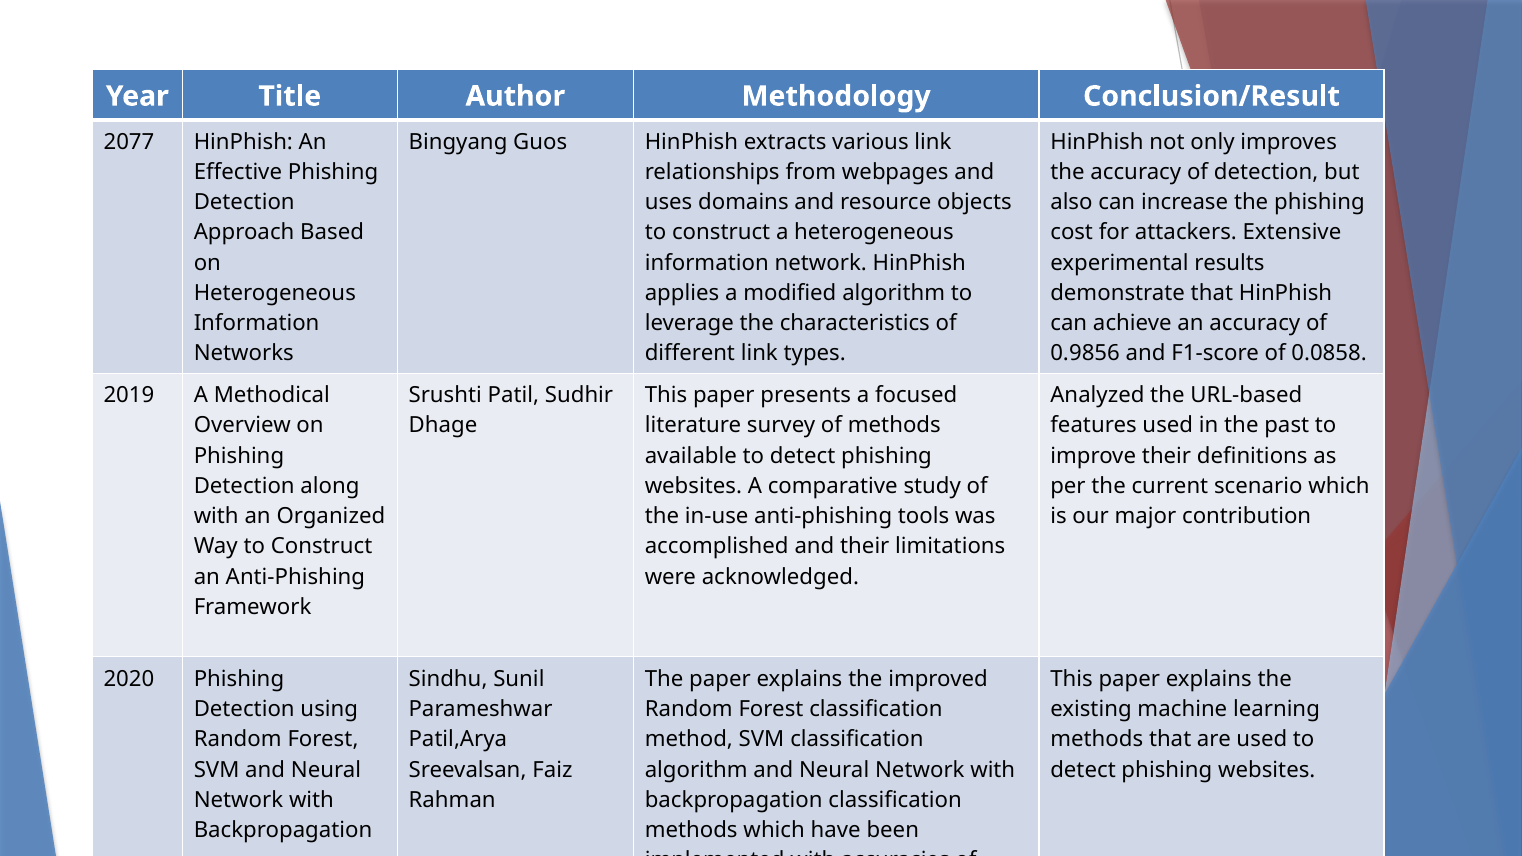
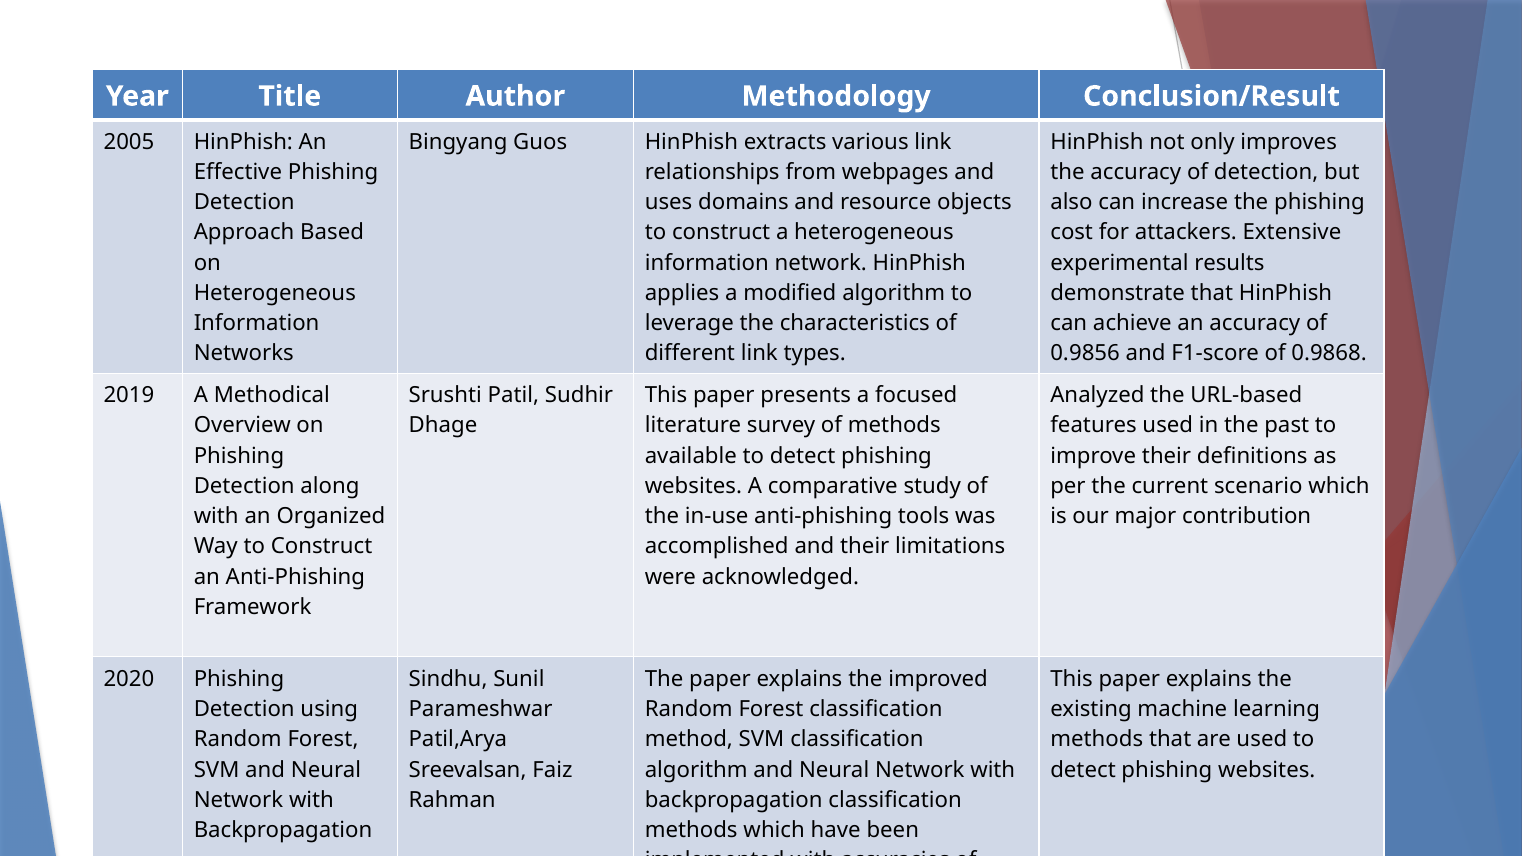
2077: 2077 -> 2005 (129, 142)
0.0858: 0.0858 -> 0.9868 (1329, 354)
